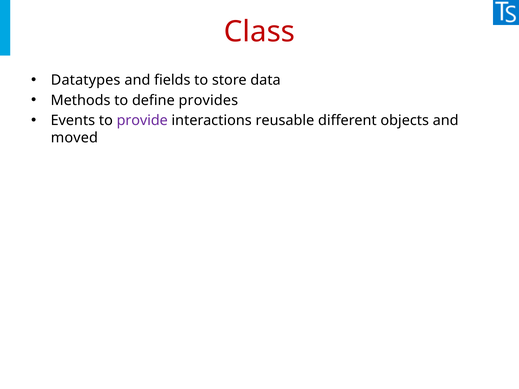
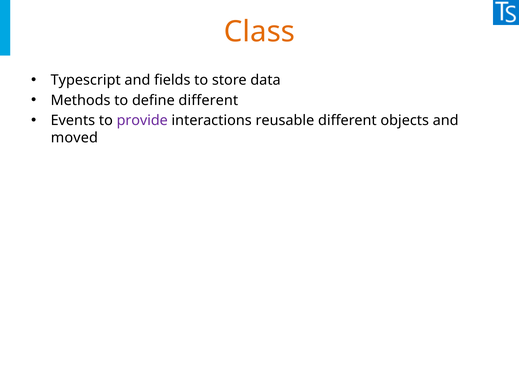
Class colour: red -> orange (259, 32)
Datatypes: Datatypes -> Typescript (86, 80)
define provides: provides -> different (208, 100)
